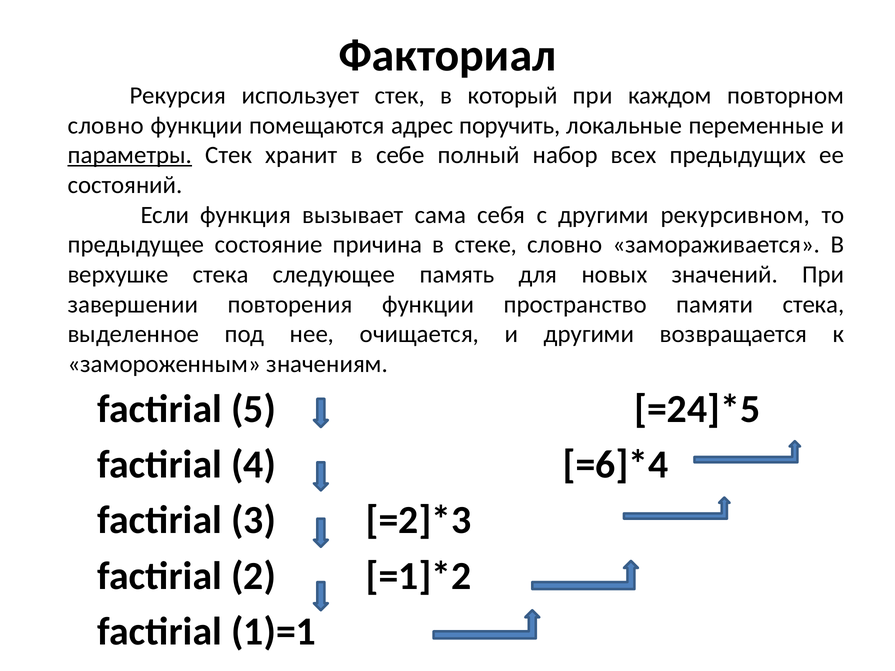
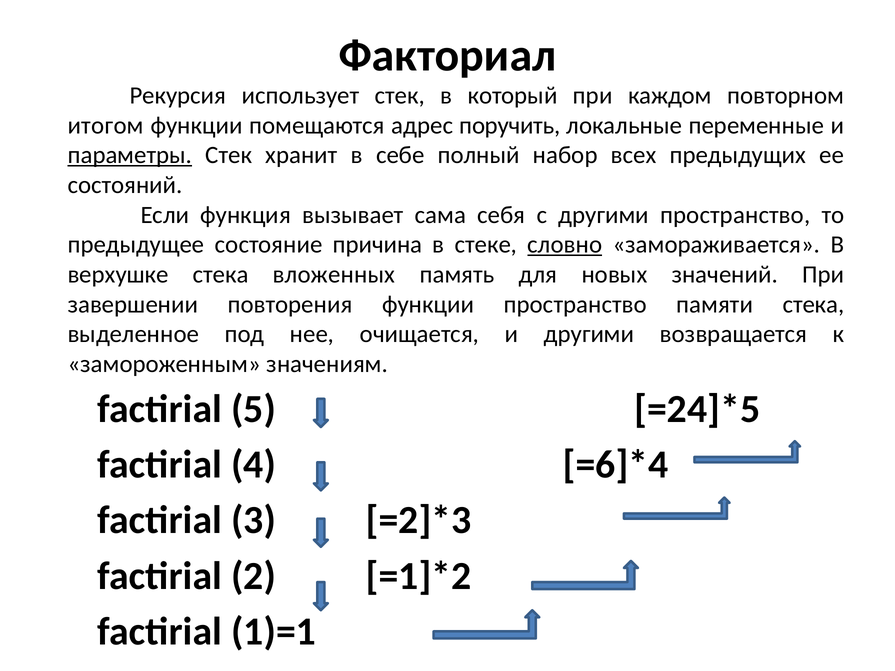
словно: словно -> итогом (106, 125)
другими рекурсивном: рекурсивном -> пространство (735, 215)
словно underline: none -> present (565, 245)
следующее: следующее -> вложенных (334, 275)
